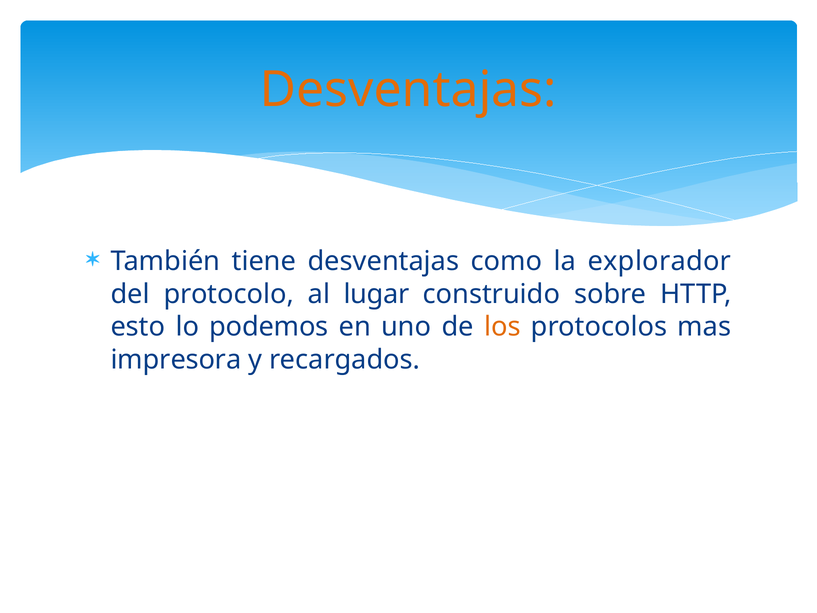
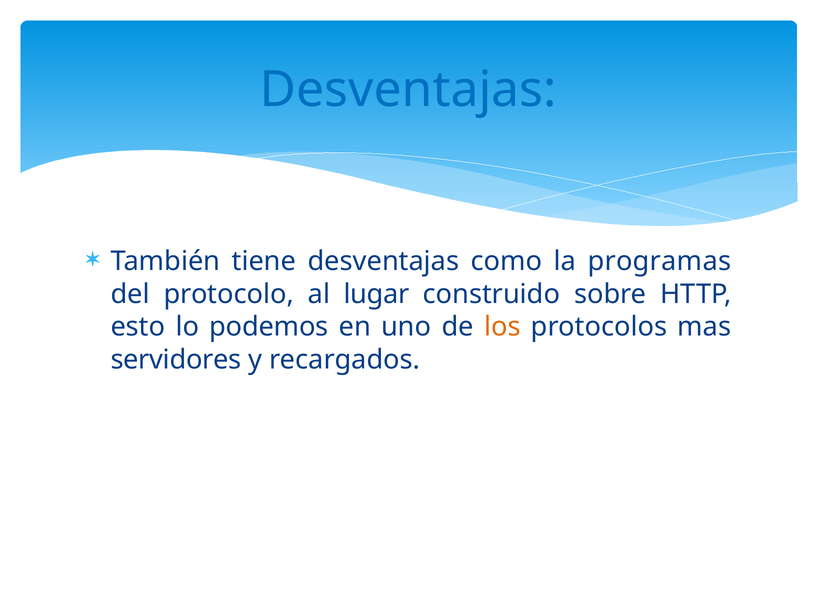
Desventajas colour: orange -> blue (408, 90)
explorador: explorador -> programas (659, 261)
impresora: impresora -> servidores (176, 359)
